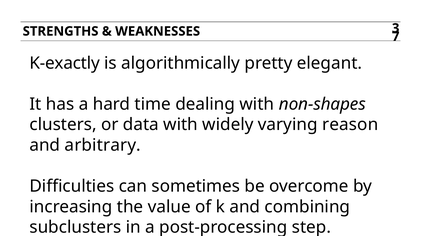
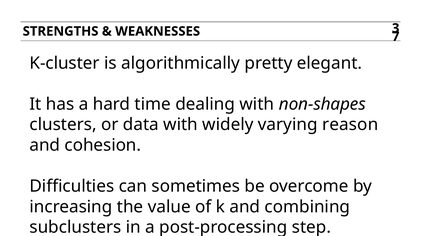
K-exactly: K-exactly -> K-cluster (65, 63)
arbitrary: arbitrary -> cohesion (103, 145)
